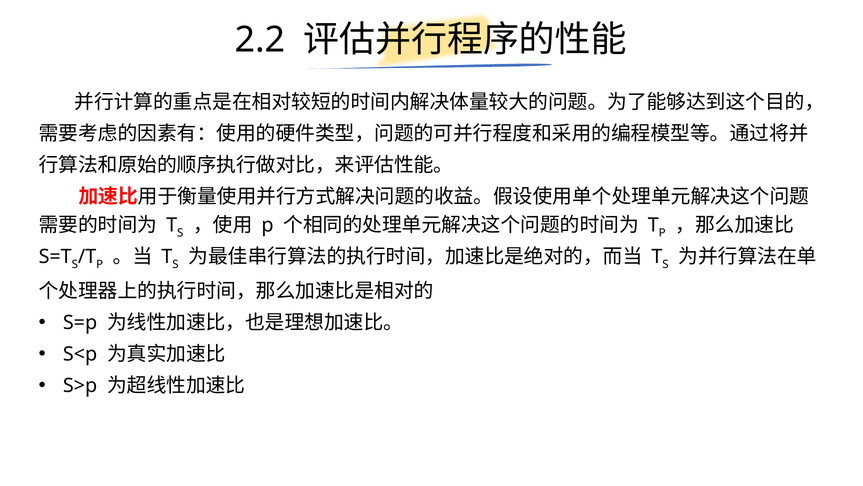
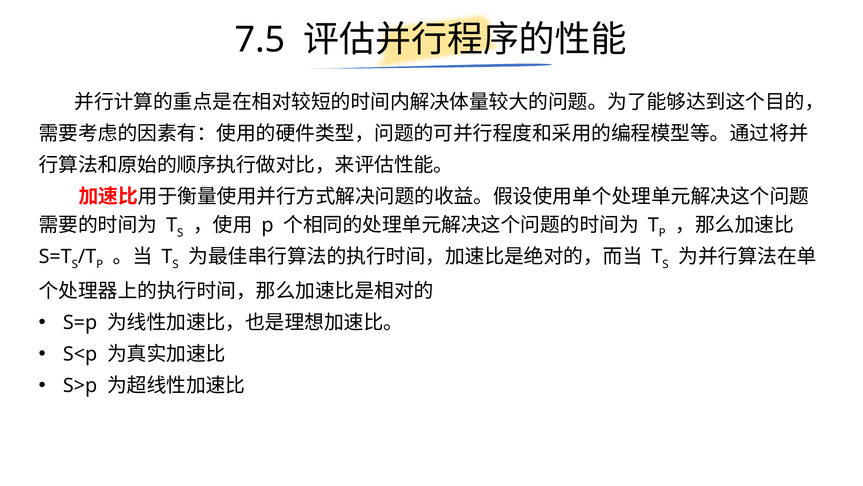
2.2: 2.2 -> 7.5 (260, 40)
